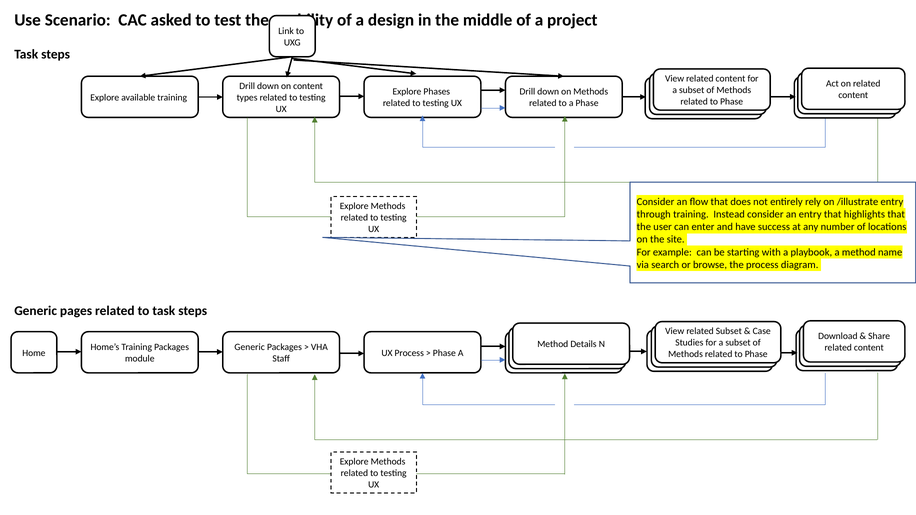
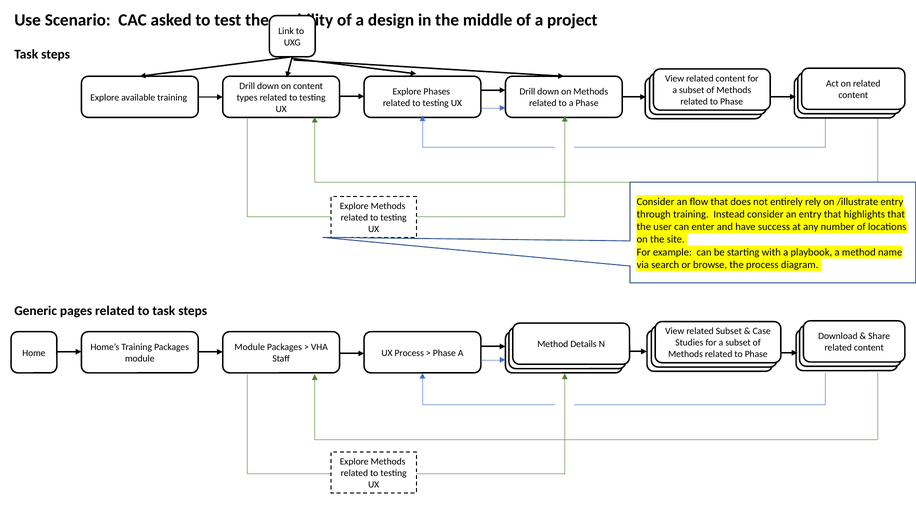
Generic: Generic -> Module (250, 347)
